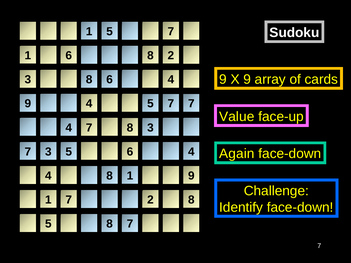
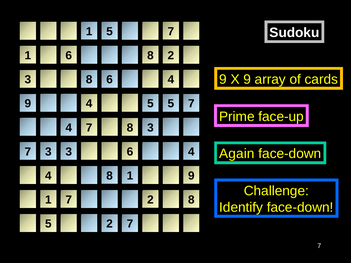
4 5 7: 7 -> 5 (171, 104)
Value: Value -> Prime (237, 117)
3 5: 5 -> 3 (69, 152)
5 8: 8 -> 2 (110, 224)
